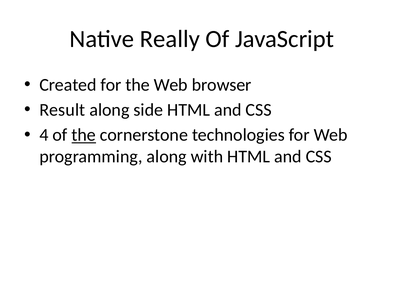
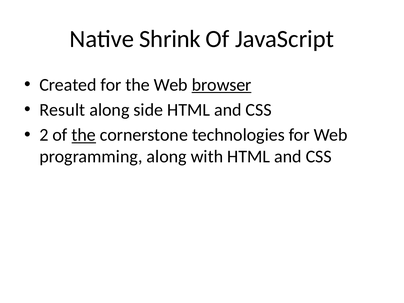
Really: Really -> Shrink (170, 39)
browser underline: none -> present (222, 85)
4: 4 -> 2 (44, 135)
